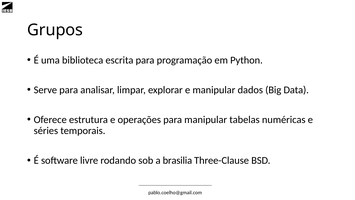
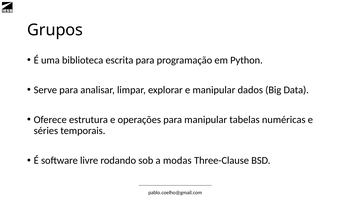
brasilia: brasilia -> modas (177, 160)
